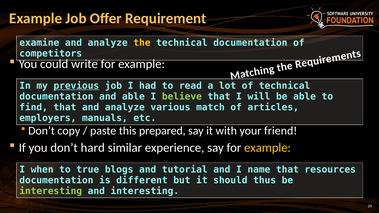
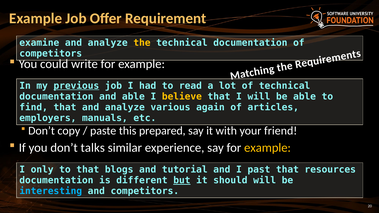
believe colour: light green -> yellow (182, 97)
match: match -> again (210, 107)
hard: hard -> talks (93, 148)
when: when -> only (42, 170)
to true: true -> that (88, 170)
name: name -> past (259, 170)
but underline: none -> present (182, 181)
should thus: thus -> will (265, 181)
interesting colour: light green -> light blue (51, 191)
and interesting: interesting -> competitors (145, 191)
